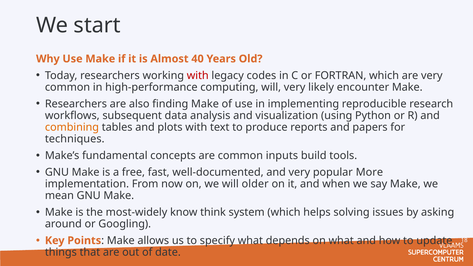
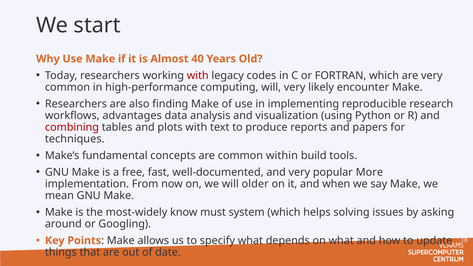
subsequent: subsequent -> advantages (132, 116)
combining colour: orange -> red (72, 127)
inputs: inputs -> within (282, 156)
think: think -> must (213, 212)
